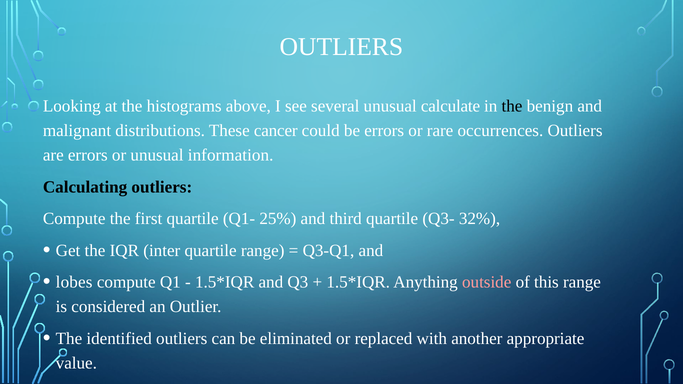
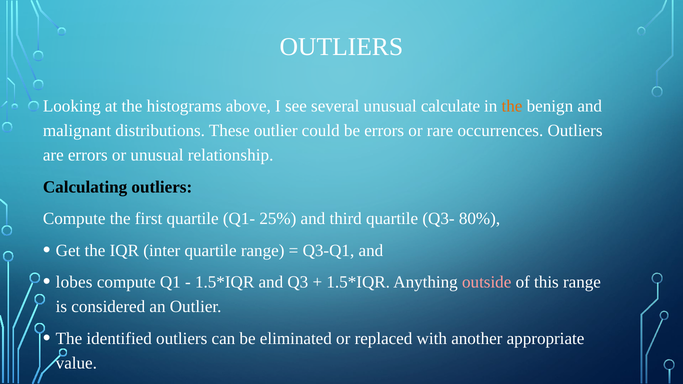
the colour: black -> orange (512, 106)
These cancer: cancer -> outlier (276, 131)
information: information -> relationship (231, 155)
32%: 32% -> 80% (480, 219)
